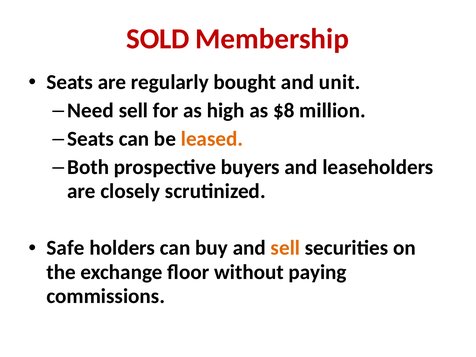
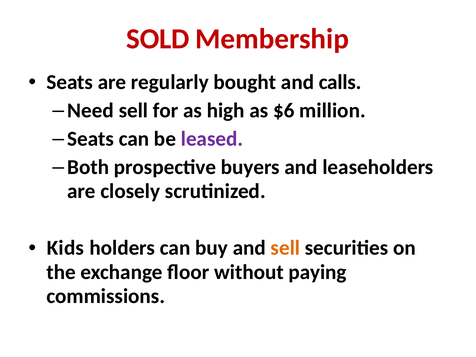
unit: unit -> calls (340, 82)
$8: $8 -> $6 (284, 110)
leased colour: orange -> purple (212, 139)
Safe: Safe -> Kids (65, 248)
